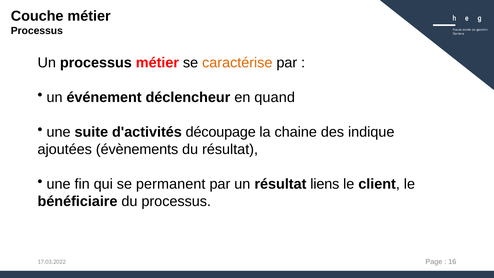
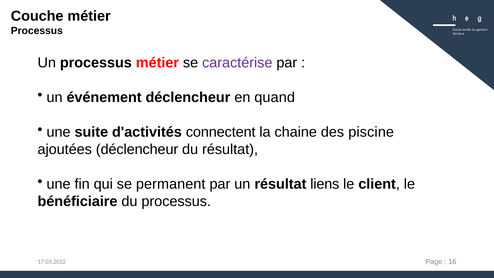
caractérise colour: orange -> purple (237, 63)
découpage: découpage -> connectent (221, 132)
indique: indique -> piscine (371, 132)
ajoutées évènements: évènements -> déclencheur (137, 149)
